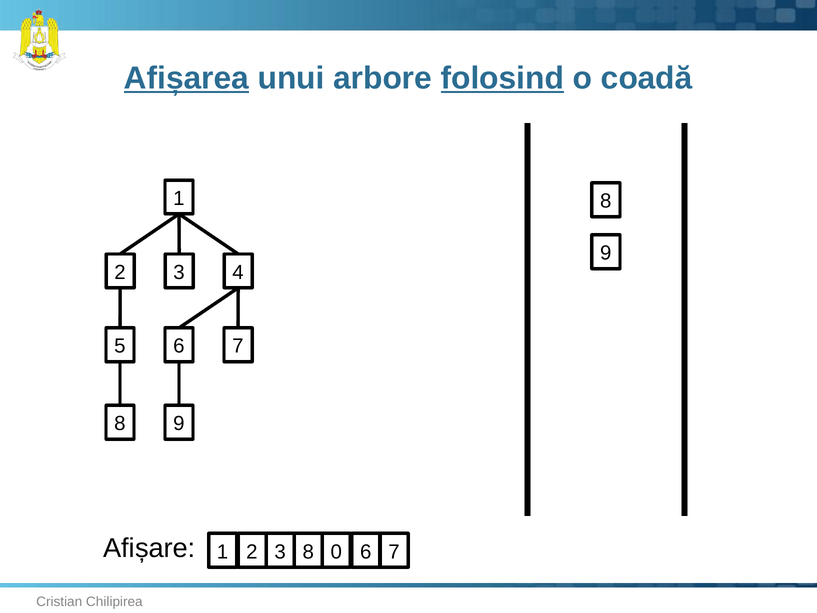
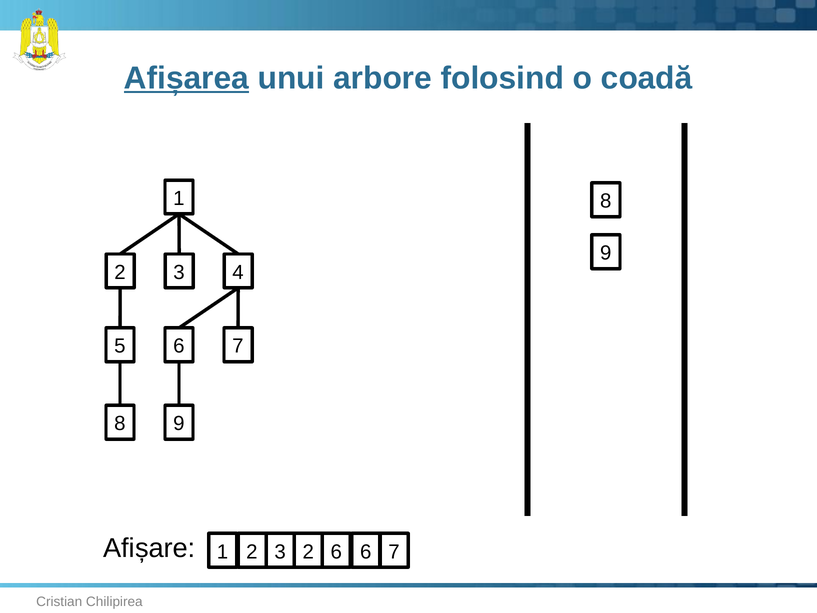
folosind underline: present -> none (502, 78)
Afișare 0: 0 -> 6 (336, 552)
3 8: 8 -> 2 (308, 552)
